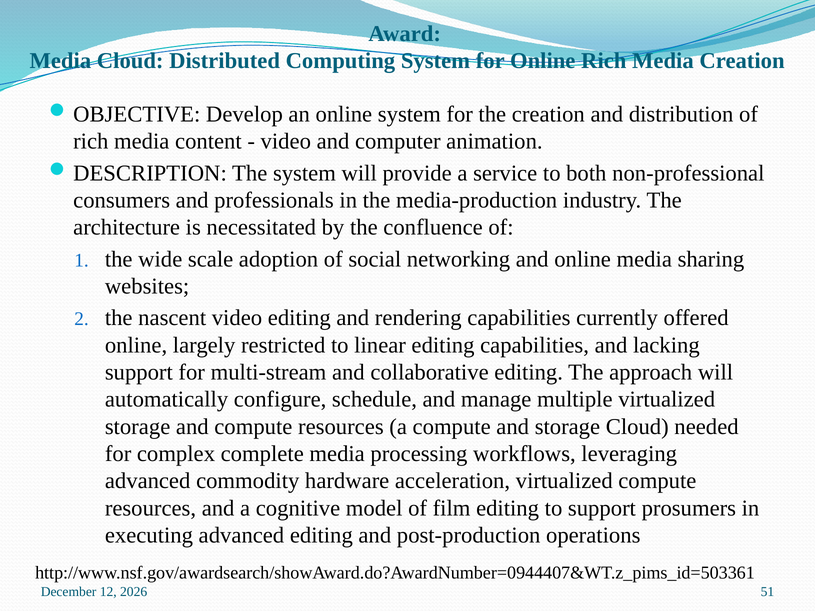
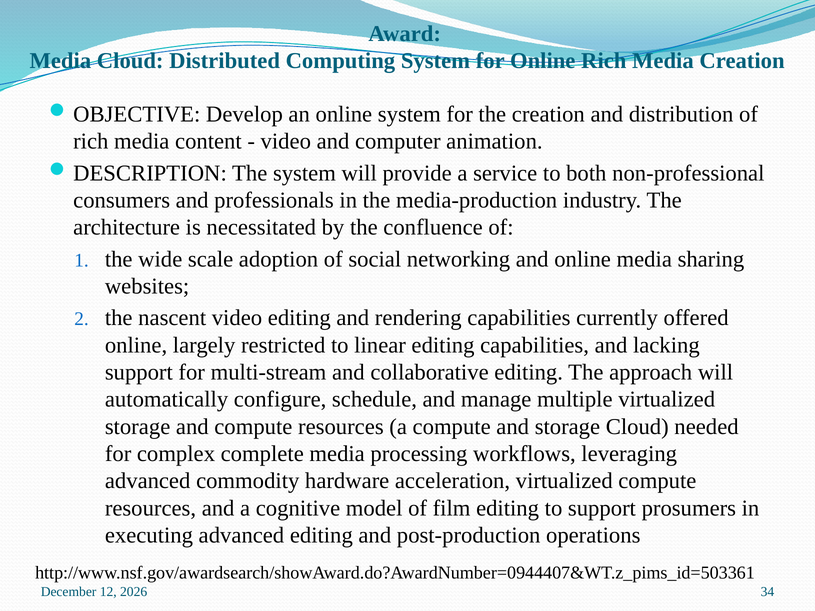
51: 51 -> 34 (767, 592)
